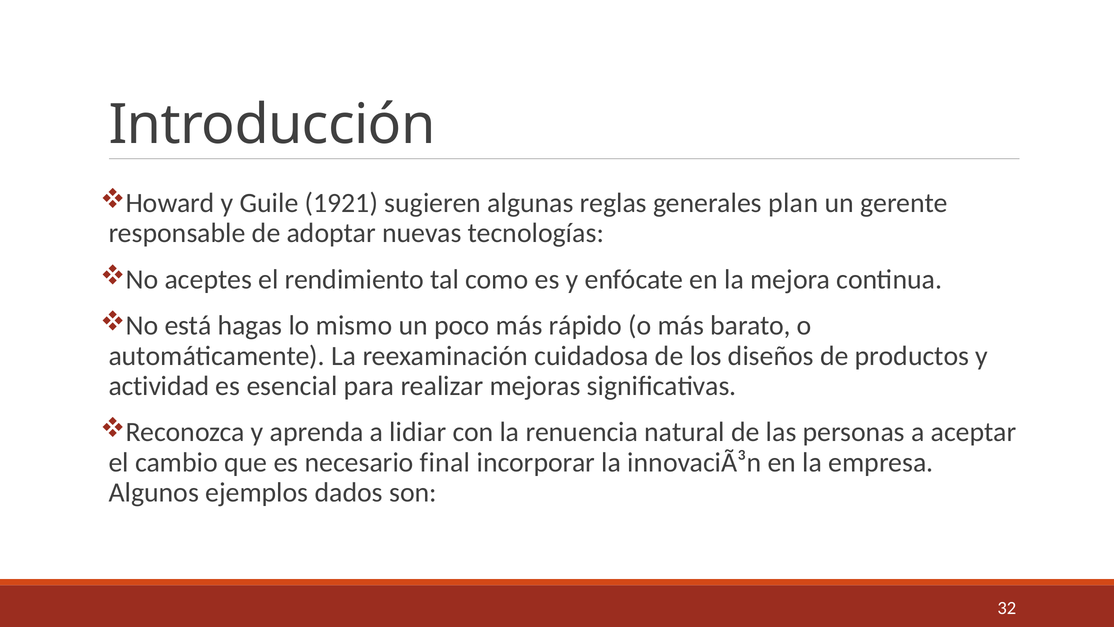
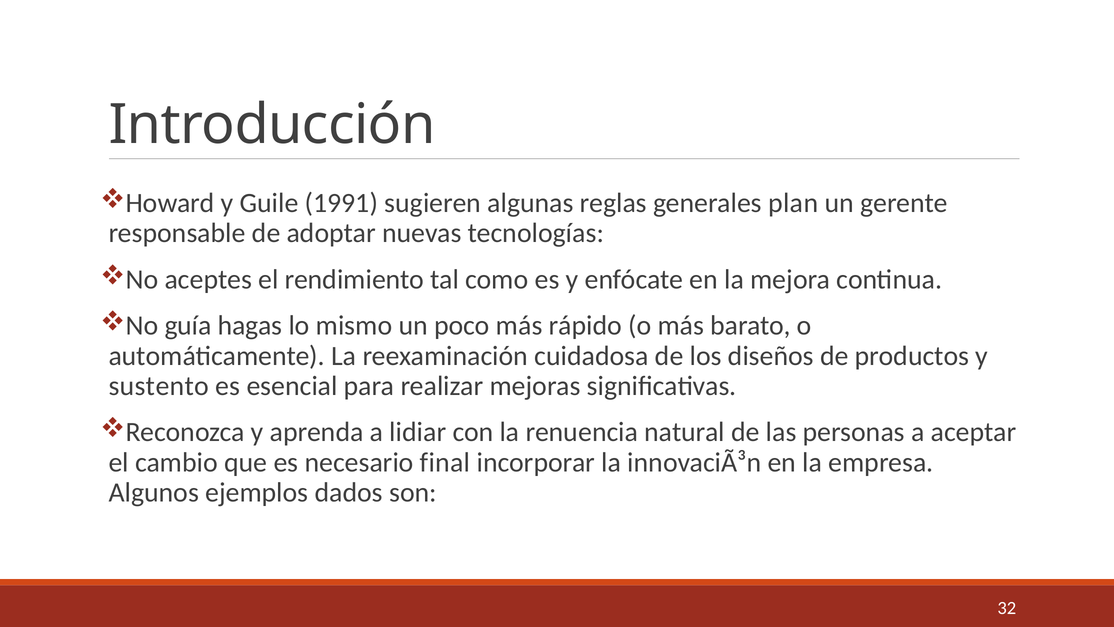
1921: 1921 -> 1991 (341, 203)
está: está -> guía (188, 326)
actividad: actividad -> sustento (159, 386)
